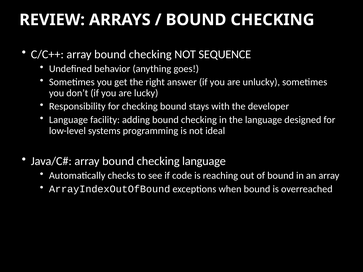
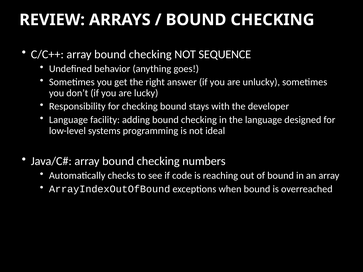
checking language: language -> numbers (204, 161)
